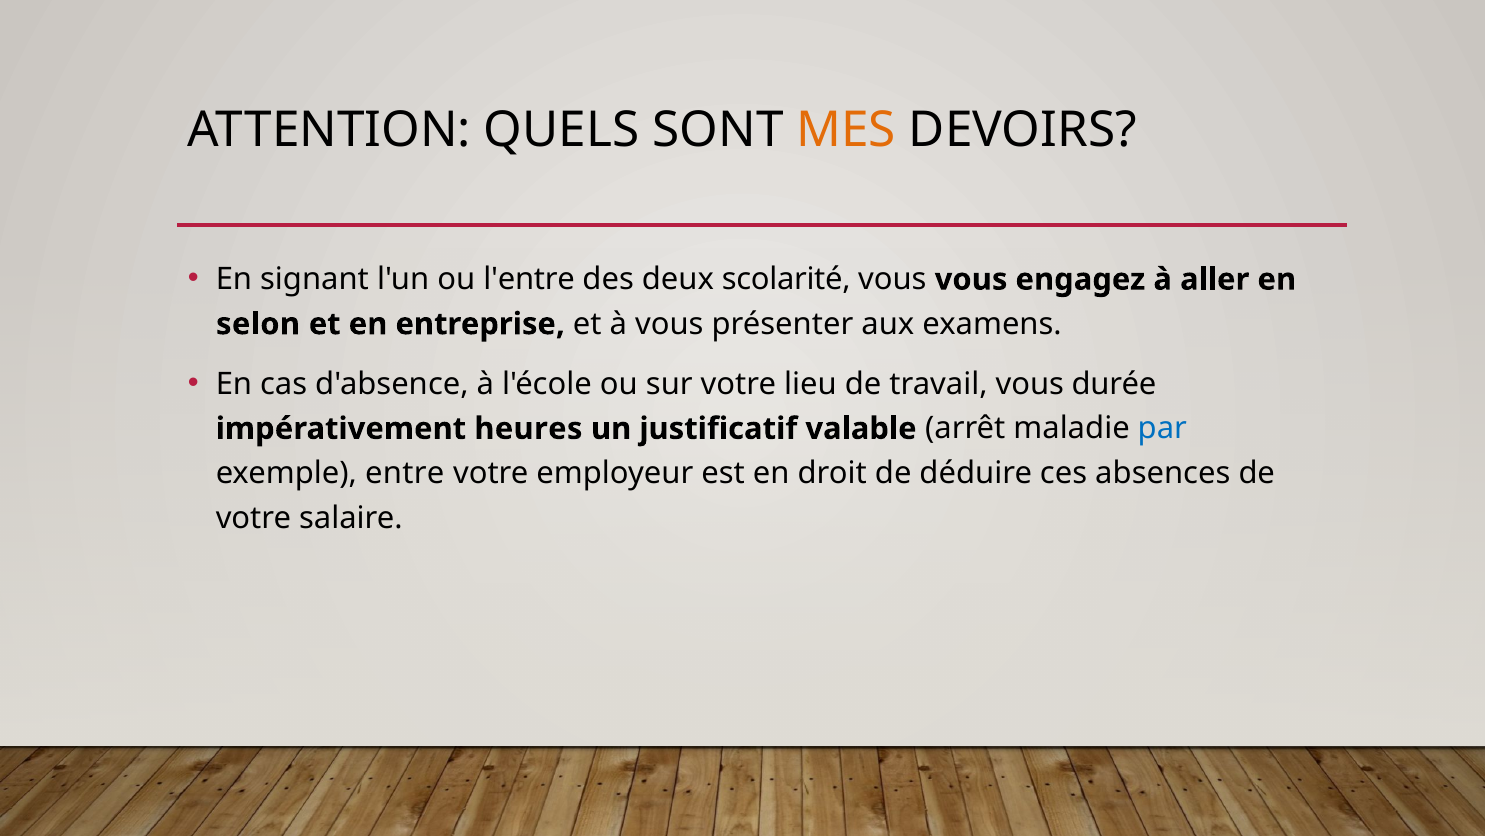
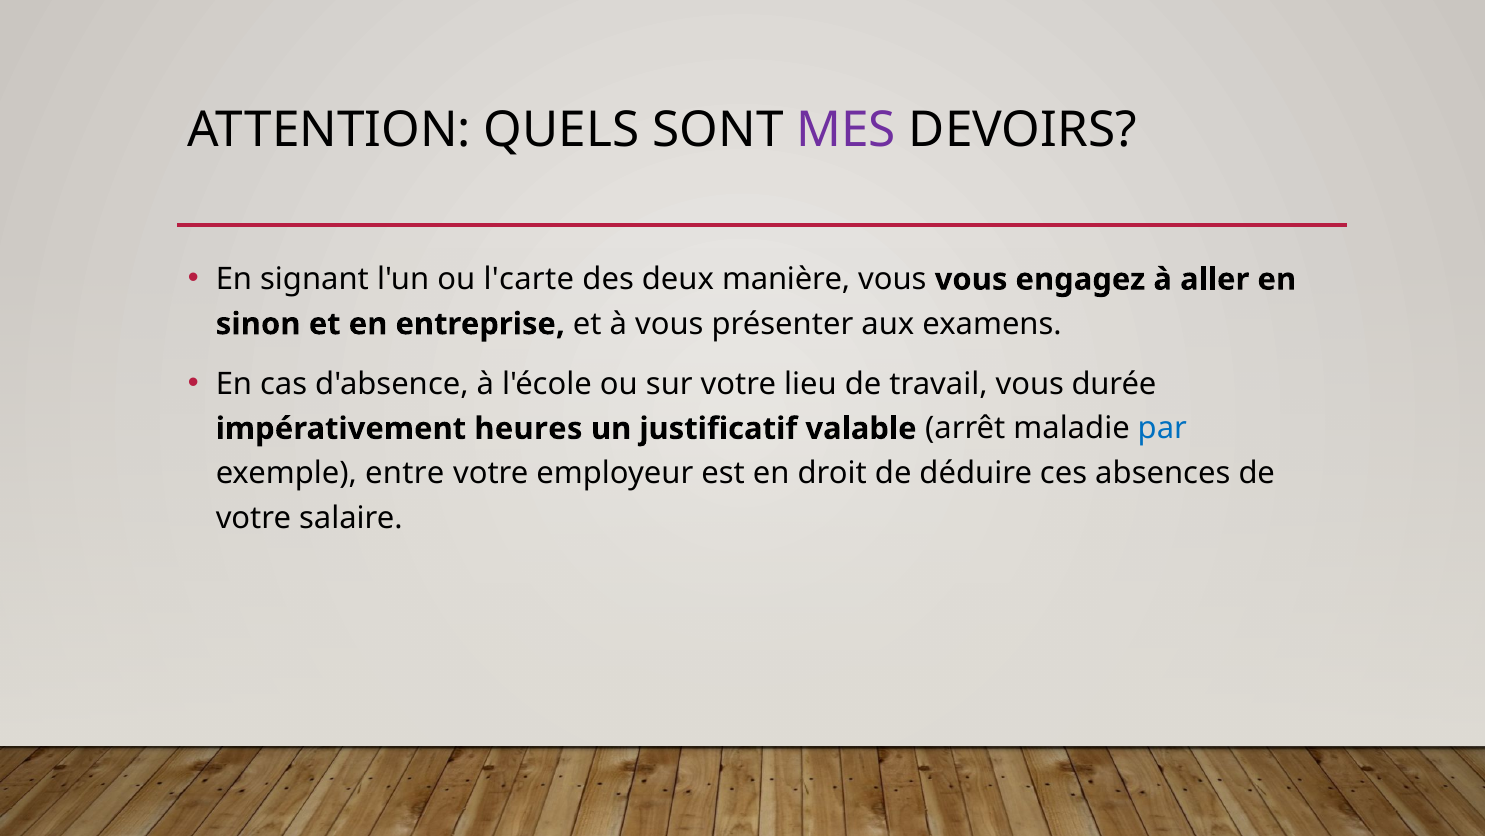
MES colour: orange -> purple (846, 130)
l'entre: l'entre -> l'carte (529, 279)
scolarité: scolarité -> manière (786, 279)
selon: selon -> sinon (258, 324)
